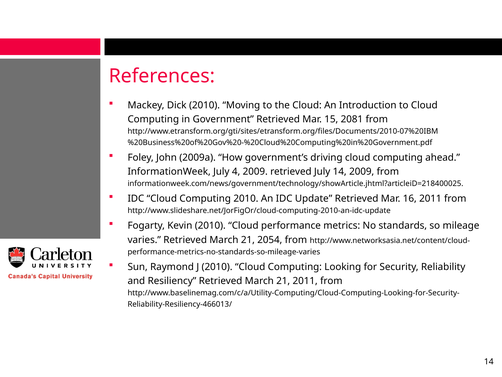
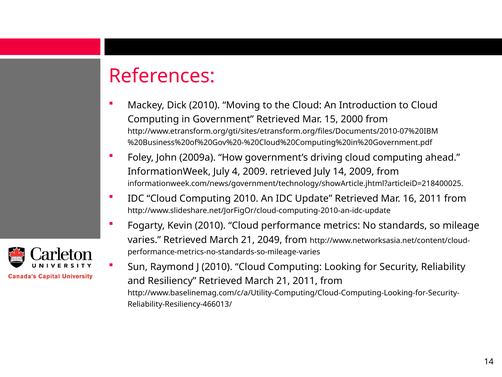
2081: 2081 -> 2000 (352, 119)
2054: 2054 -> 2049 (270, 239)
